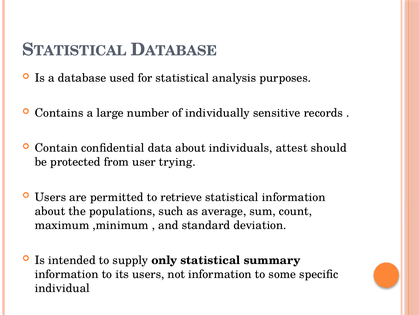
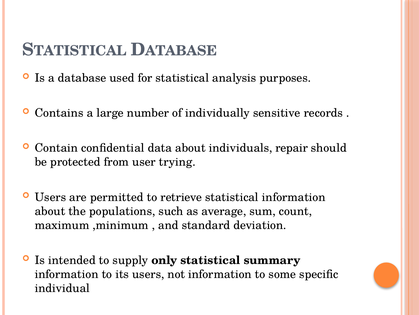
attest: attest -> repair (292, 148)
